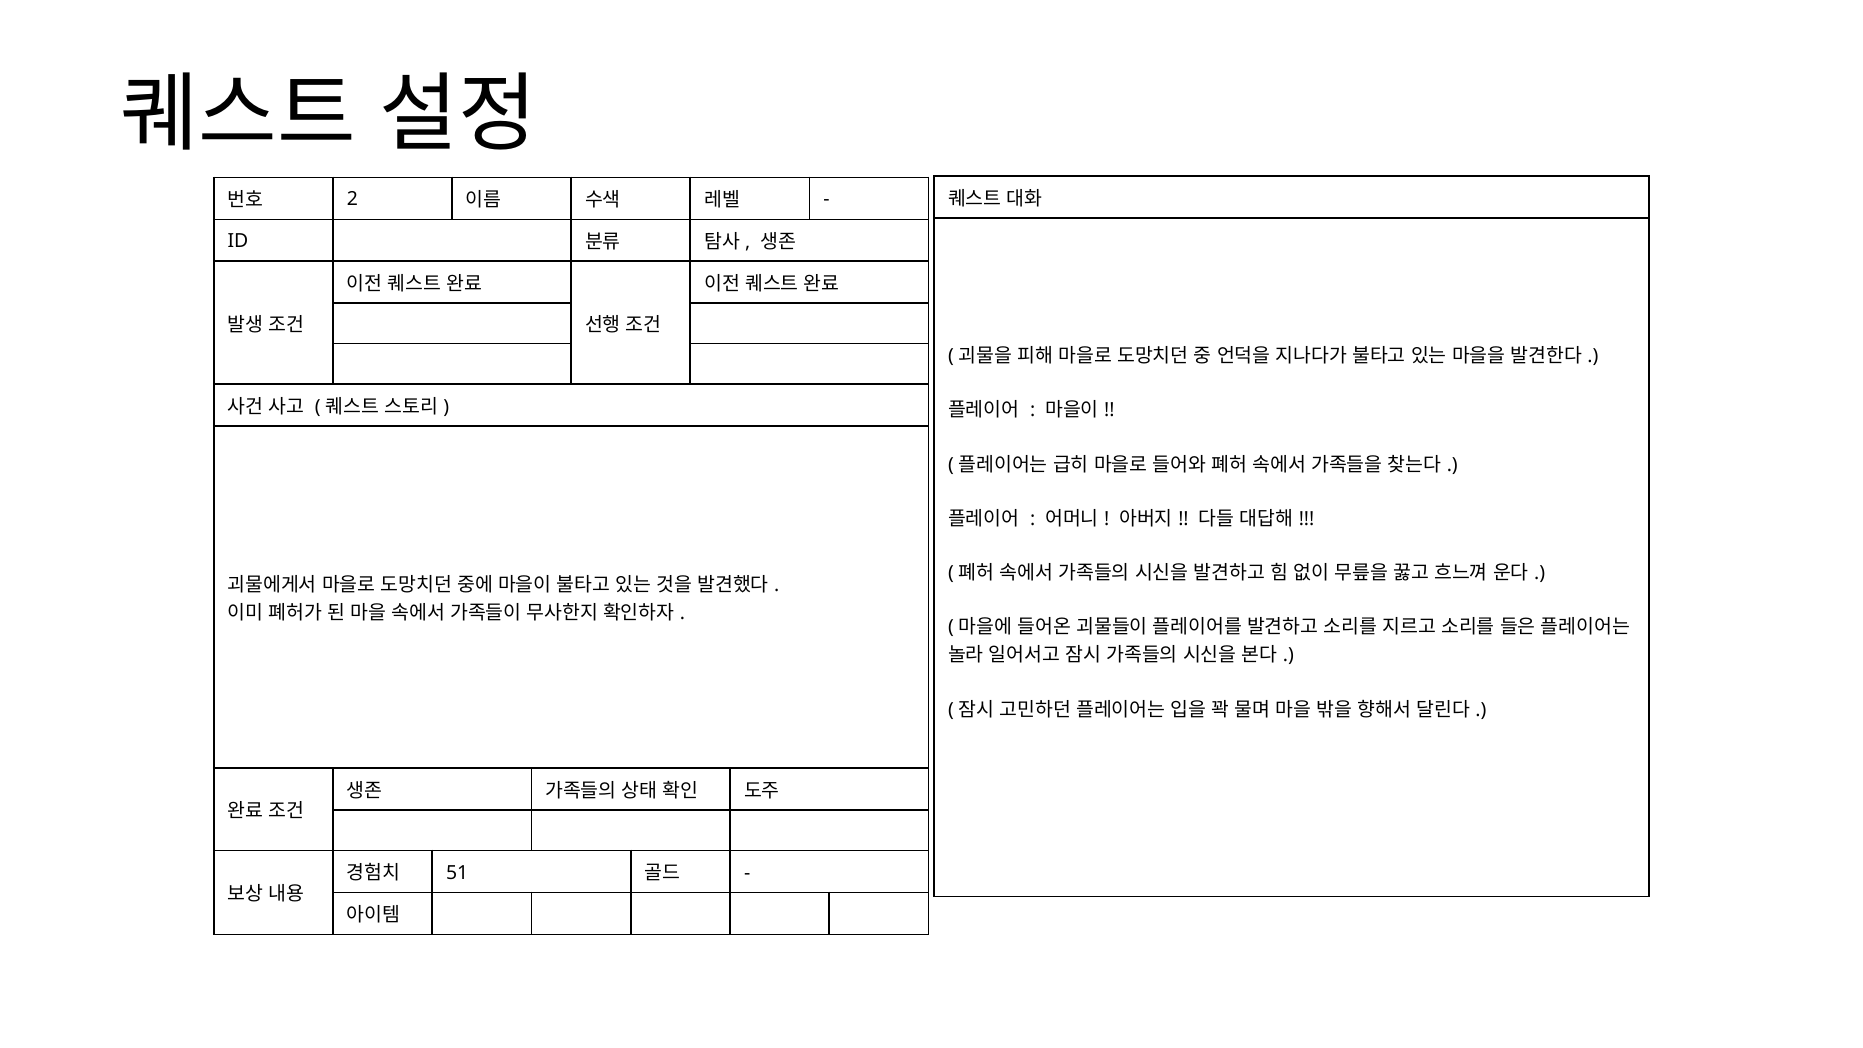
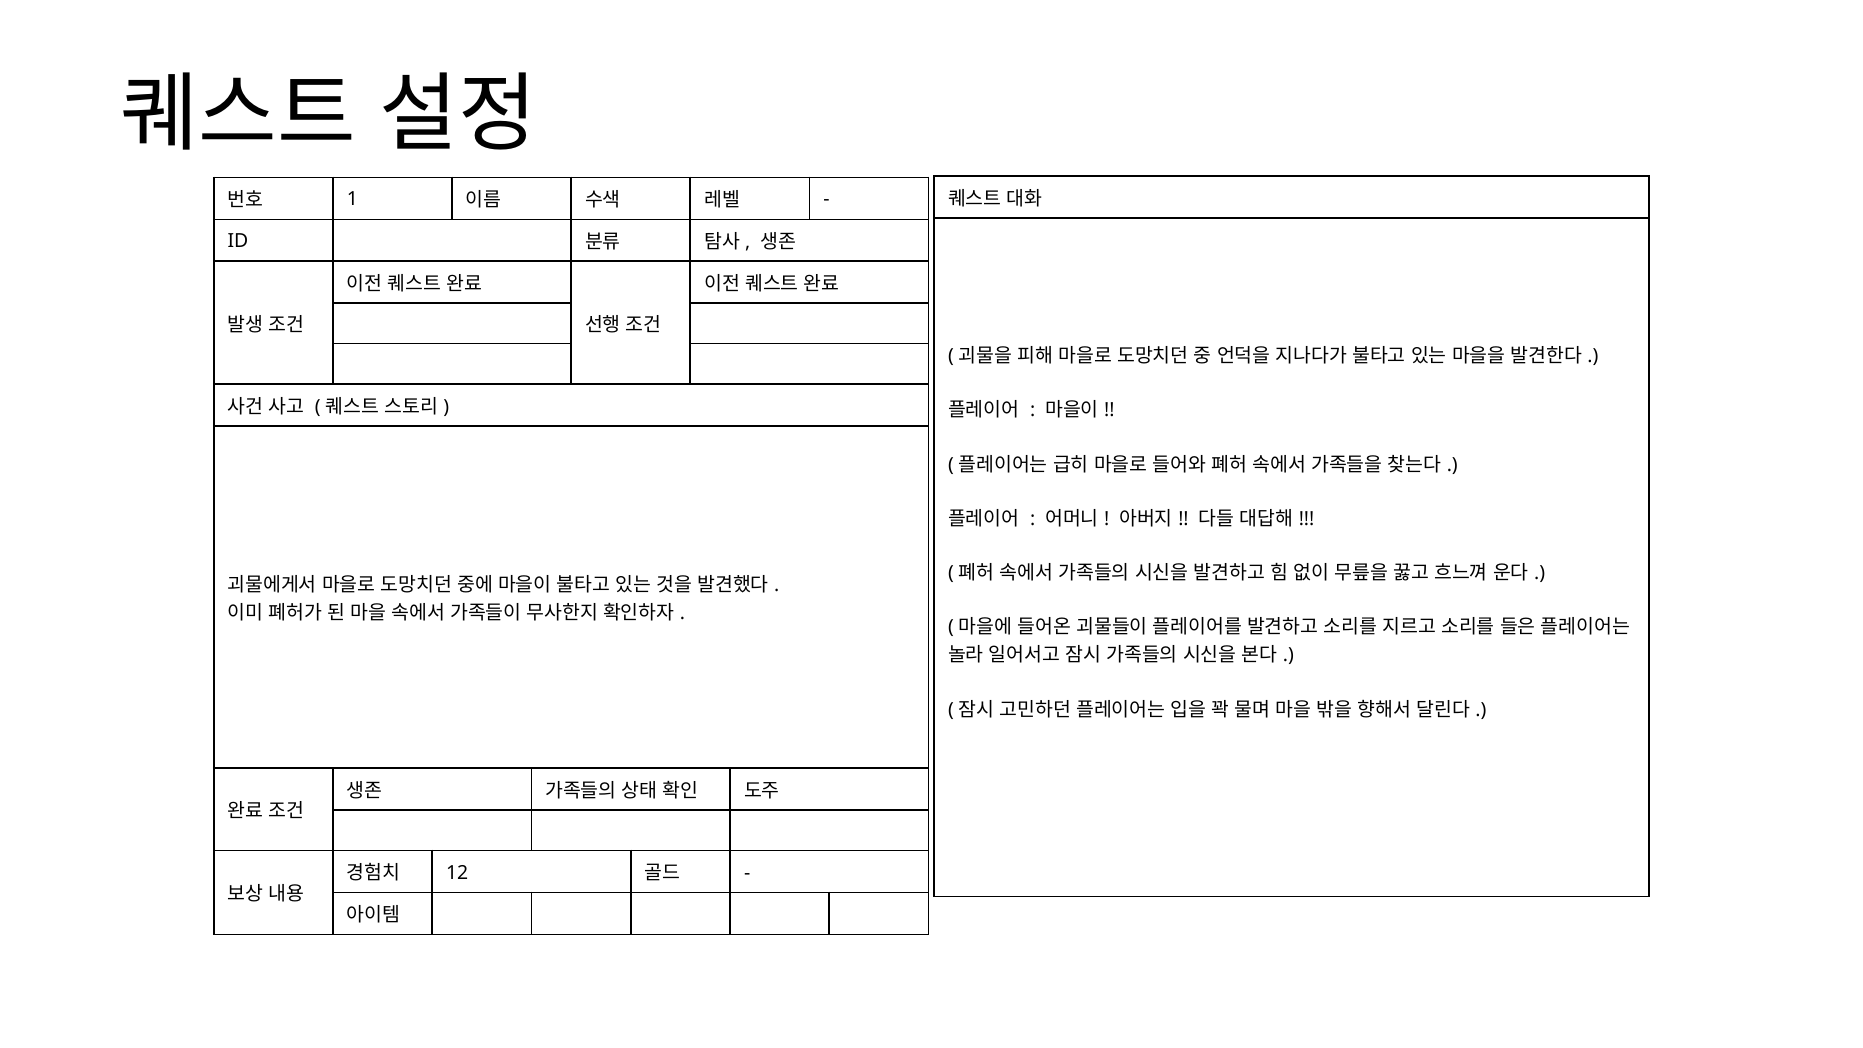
2: 2 -> 1 (352, 199)
51: 51 -> 12 (457, 873)
